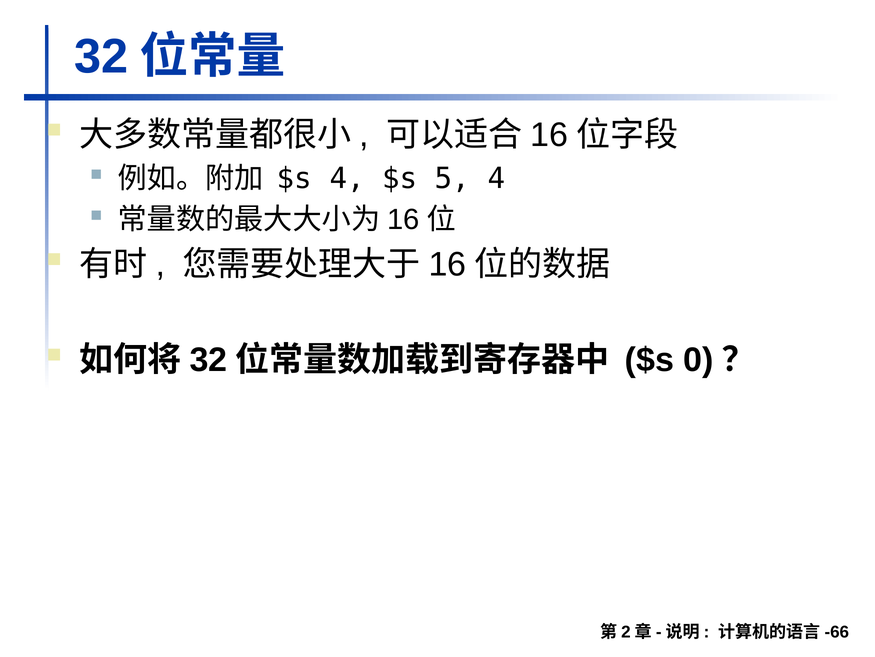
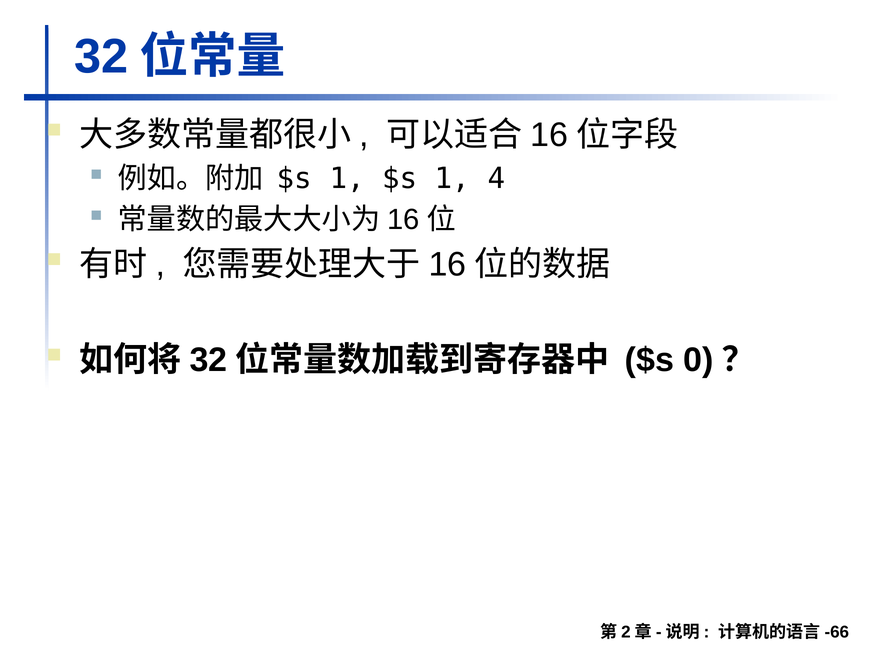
4: 4 -> 1 (347, 178)
5: 5 -> 1 (452, 178)
